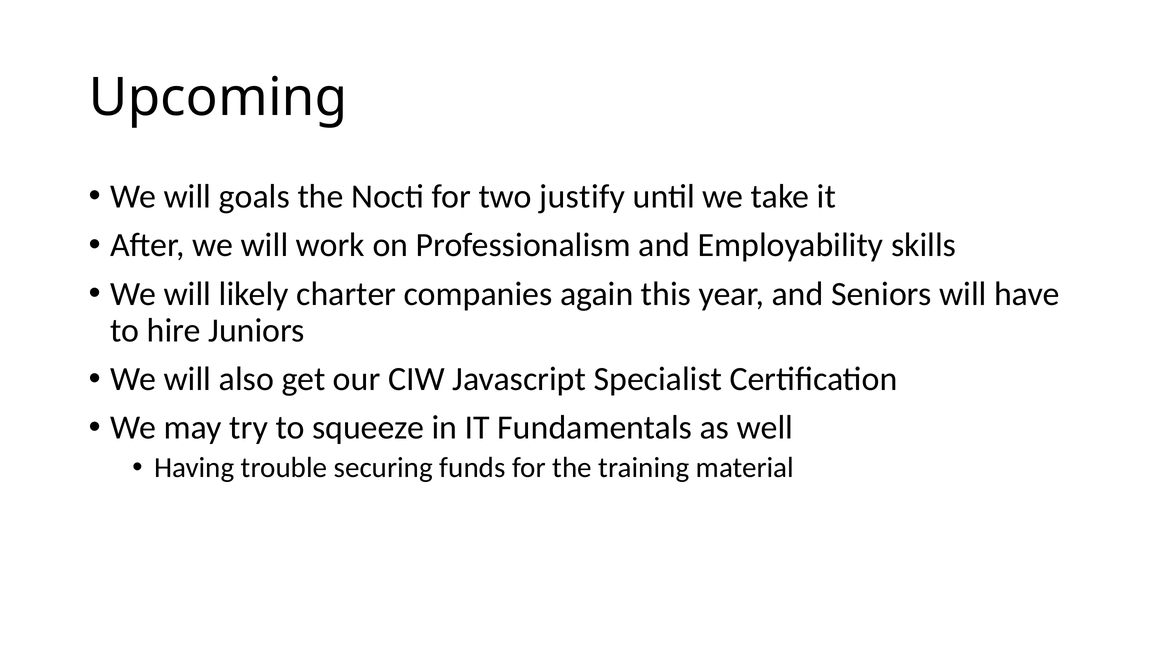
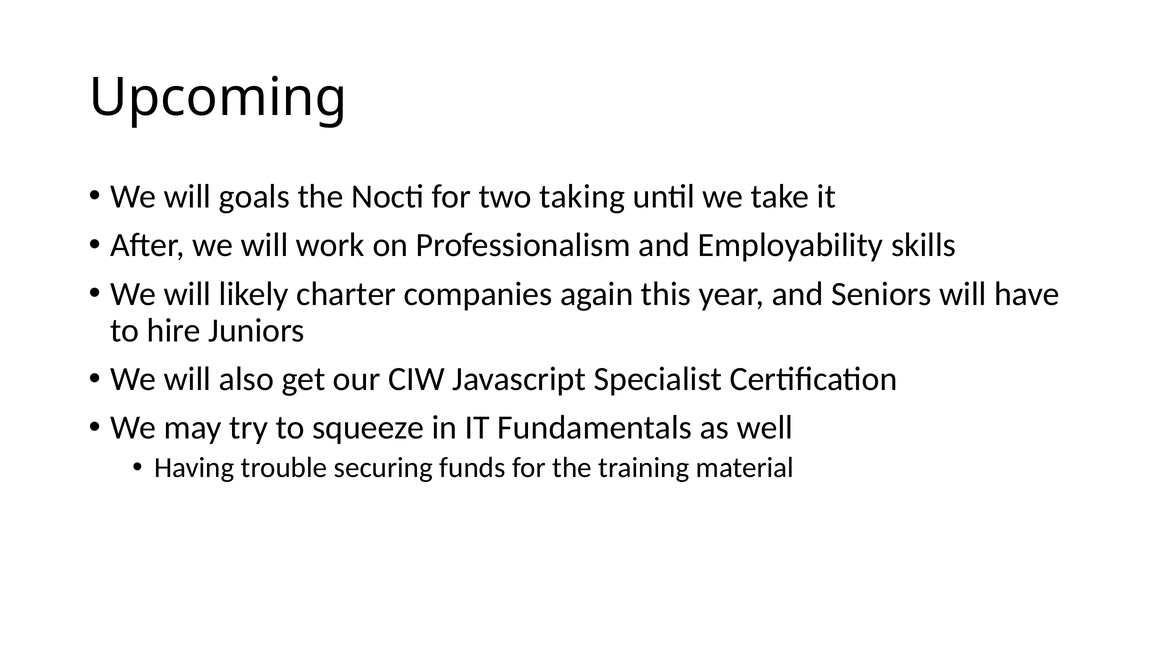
justify: justify -> taking (582, 197)
